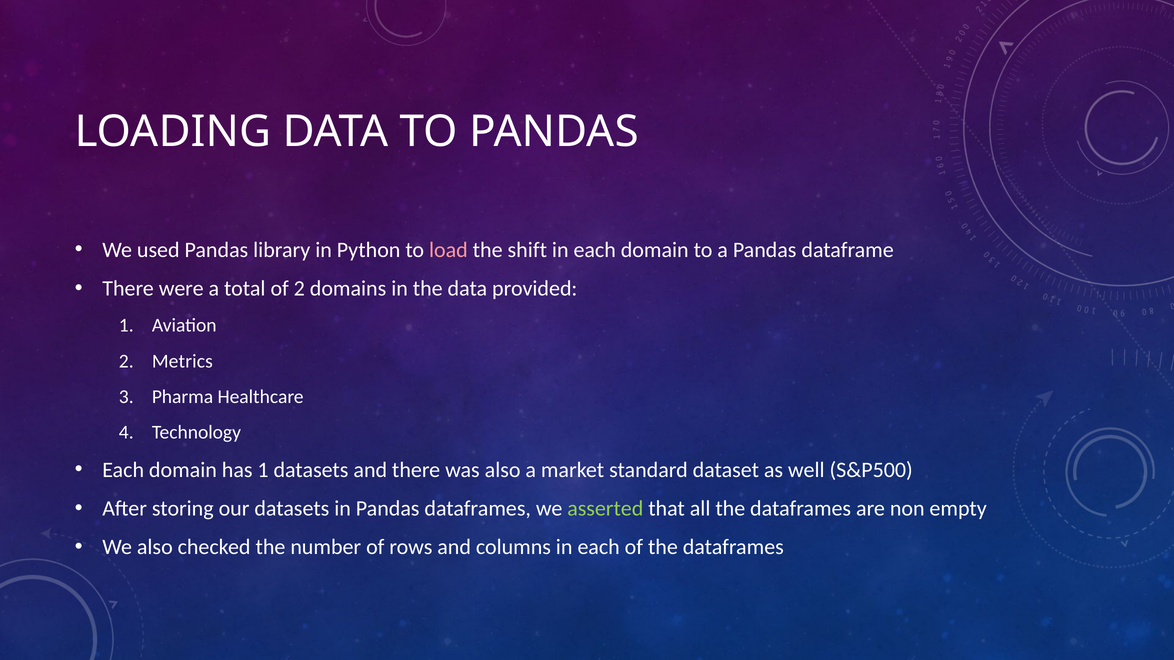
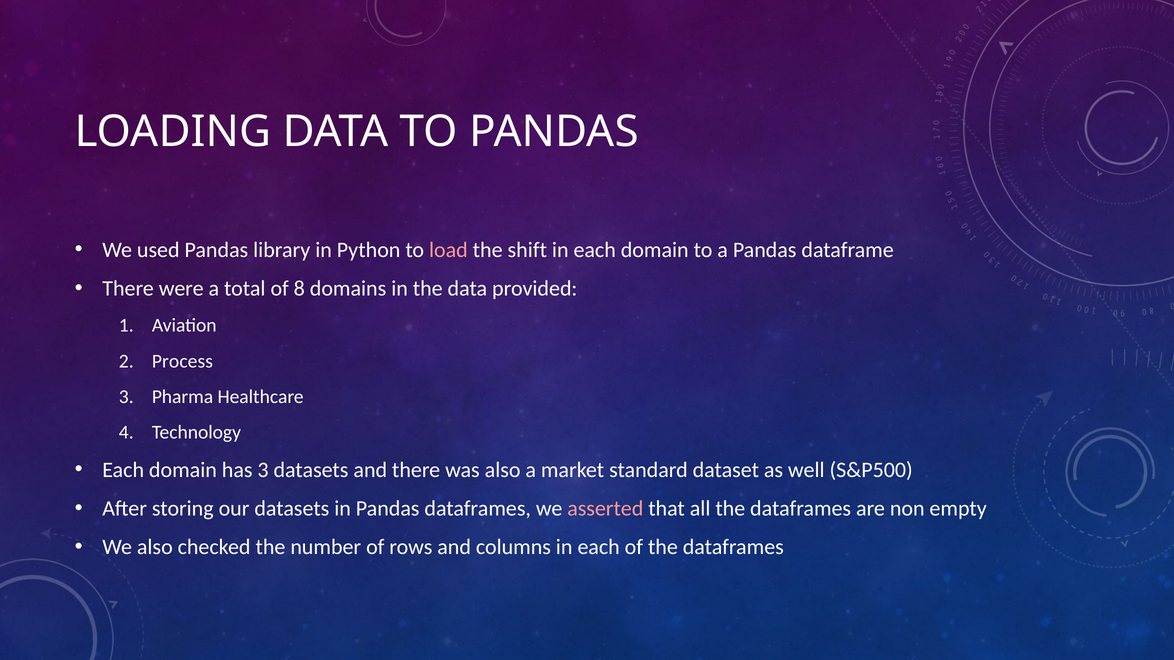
of 2: 2 -> 8 (299, 289)
Metrics: Metrics -> Process (182, 361)
has 1: 1 -> 3 (263, 470)
asserted colour: light green -> pink (605, 509)
